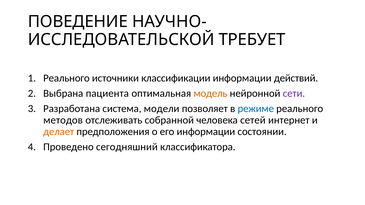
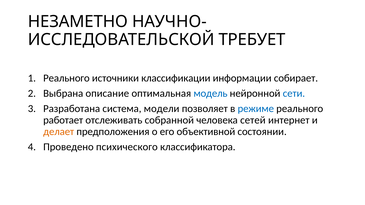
ПОВЕДЕНИЕ: ПОВЕДЕНИЕ -> НЕЗАМЕТНО (78, 22)
действий: действий -> собирает (296, 78)
пациента: пациента -> описание (107, 94)
модель colour: orange -> blue (210, 94)
сети colour: purple -> blue (294, 94)
методов: методов -> работает (63, 120)
его информации: информации -> объективной (206, 132)
сегодняшний: сегодняшний -> психического (127, 147)
